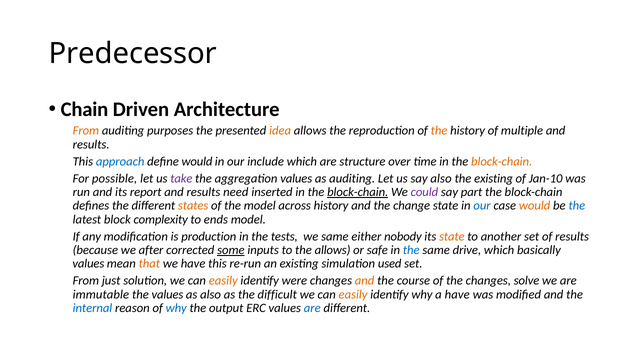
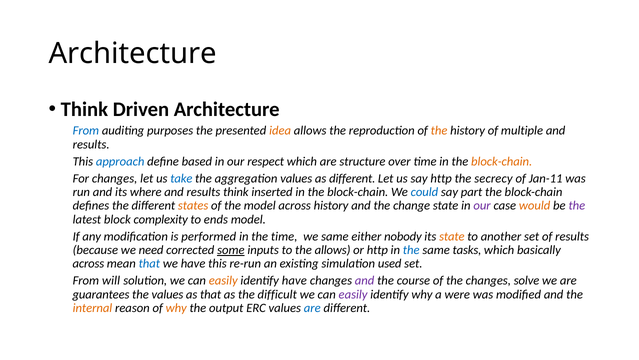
Predecessor: Predecessor -> Architecture (133, 54)
Chain: Chain -> Think (84, 109)
From colour: orange -> blue (86, 130)
define would: would -> based (197, 161)
include: include -> respect (266, 161)
For possible: possible -> changes (115, 178)
take colour: purple -> blue (181, 178)
as auditing: auditing -> different (352, 178)
say also: also -> http (441, 178)
the existing: existing -> secrecy (493, 178)
Jan-10: Jan-10 -> Jan-11 (546, 178)
report: report -> where (146, 192)
results need: need -> think (236, 192)
block-chain underline: present -> none (358, 192)
could colour: purple -> blue (424, 192)
our colour: blue -> purple (482, 205)
the colour: blue -> purple (577, 205)
production: production -> performed (209, 236)
the tests: tests -> time (284, 236)
after: after -> need (151, 250)
or safe: safe -> http (377, 250)
drive: drive -> tasks (467, 250)
values: values -> across (88, 263)
that colour: orange -> blue (149, 263)
just: just -> will (111, 280)
identify were: were -> have (294, 280)
and colour: orange -> purple (365, 280)
immutable: immutable -> guarantees (101, 294)
as also: also -> that (211, 294)
easily colour: orange -> purple (353, 294)
a have: have -> were (457, 294)
internal colour: blue -> orange (92, 308)
why colour: blue -> orange (176, 308)
